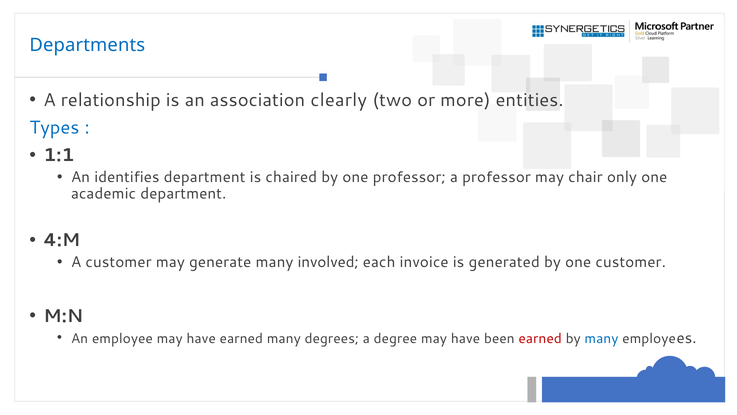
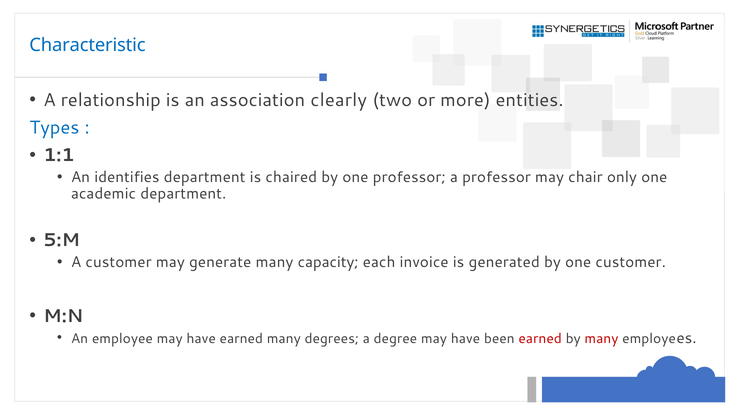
Departments: Departments -> Characteristic (87, 45)
4:M: 4:M -> 5:M (62, 240)
involved: involved -> capacity (328, 262)
many colour: blue -> red (601, 338)
